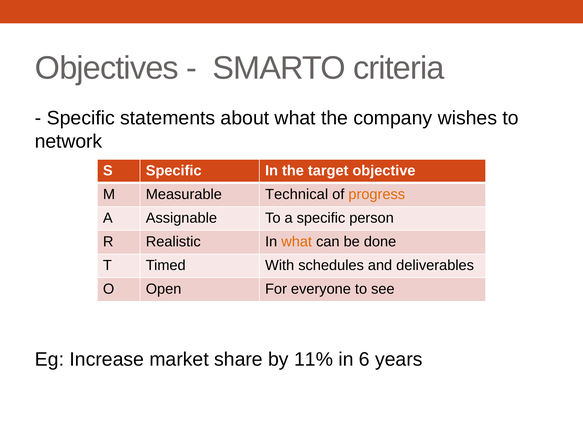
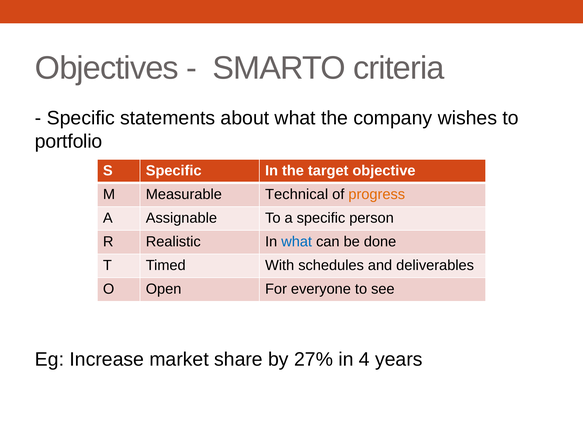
network: network -> portfolio (69, 141)
what colour: orange -> blue (297, 241)
11%: 11% -> 27% (314, 359)
6: 6 -> 4 (364, 359)
